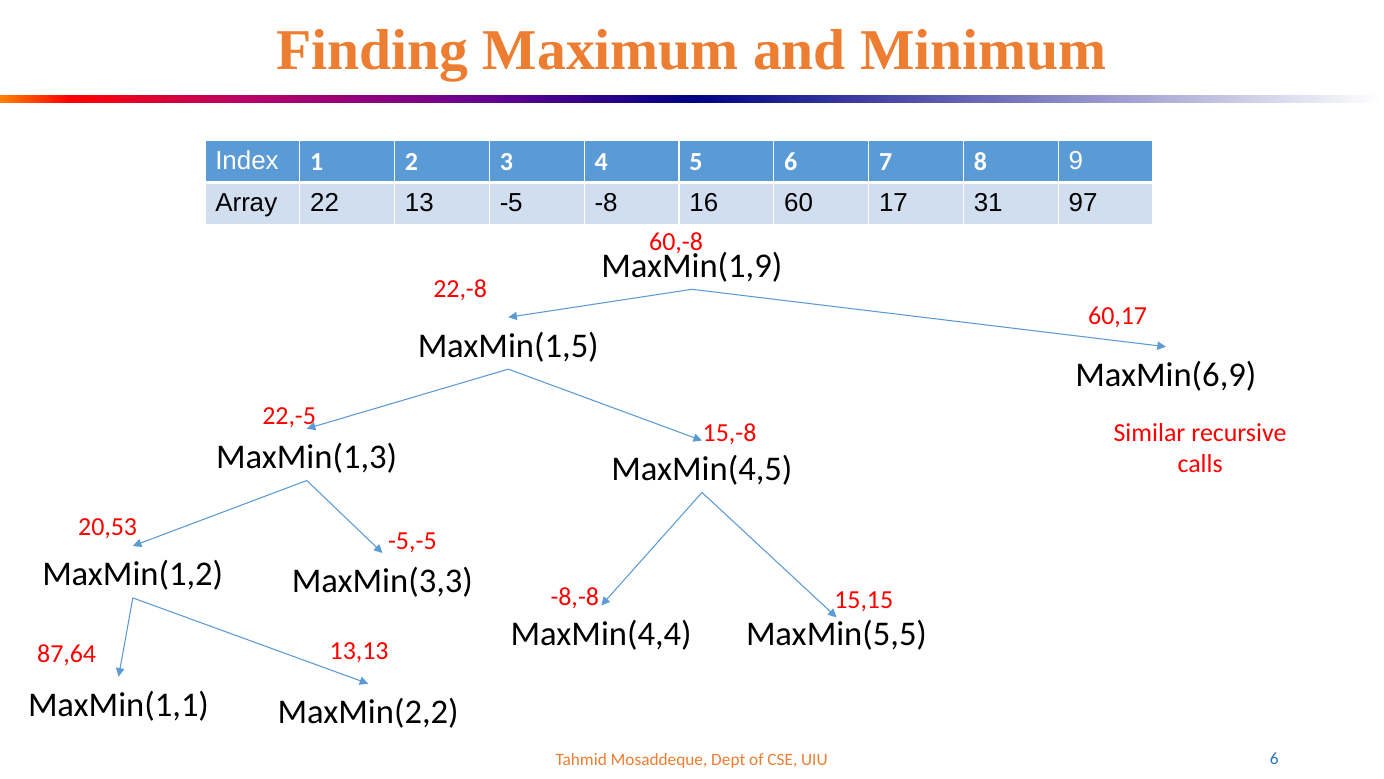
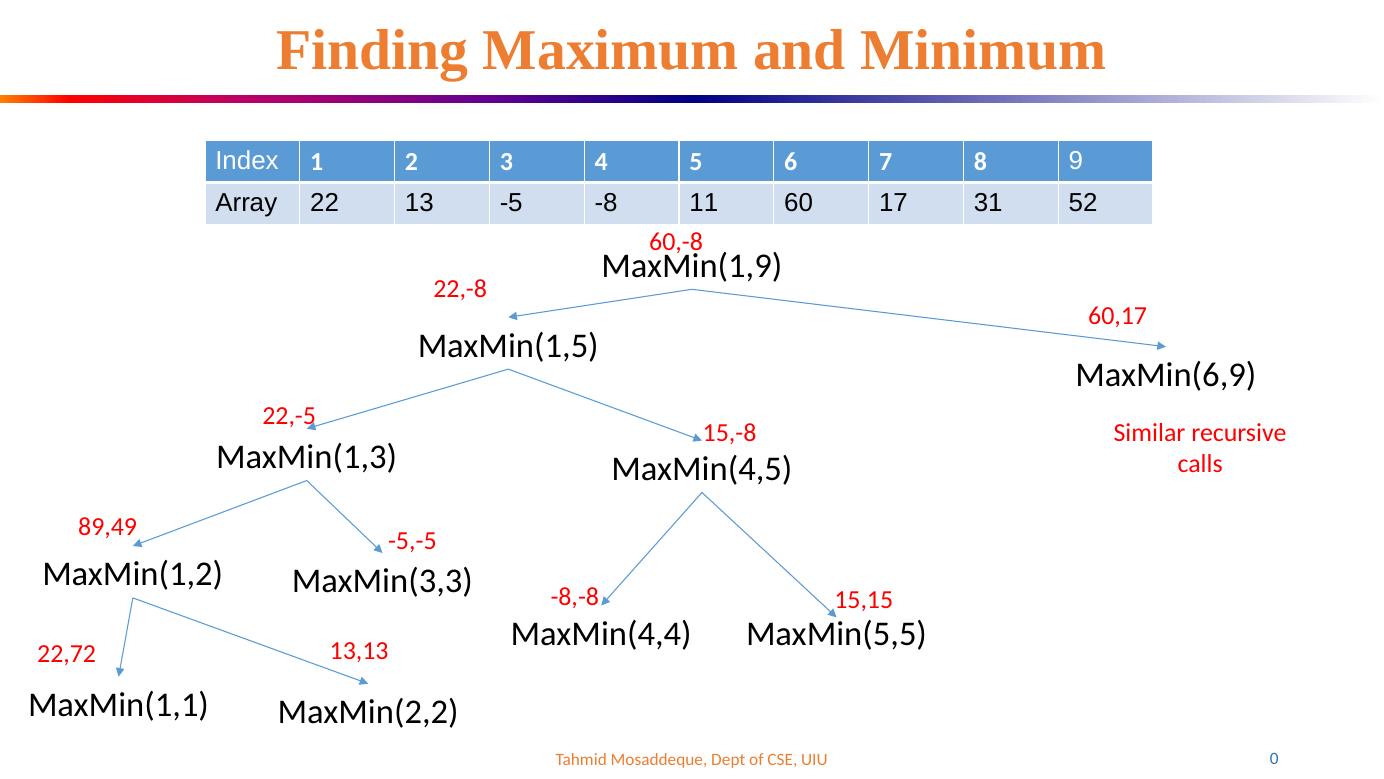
16: 16 -> 11 (704, 203)
97: 97 -> 52 (1083, 203)
20,53: 20,53 -> 89,49 (108, 526)
87,64: 87,64 -> 22,72 (67, 654)
UIU 6: 6 -> 0 (1274, 759)
